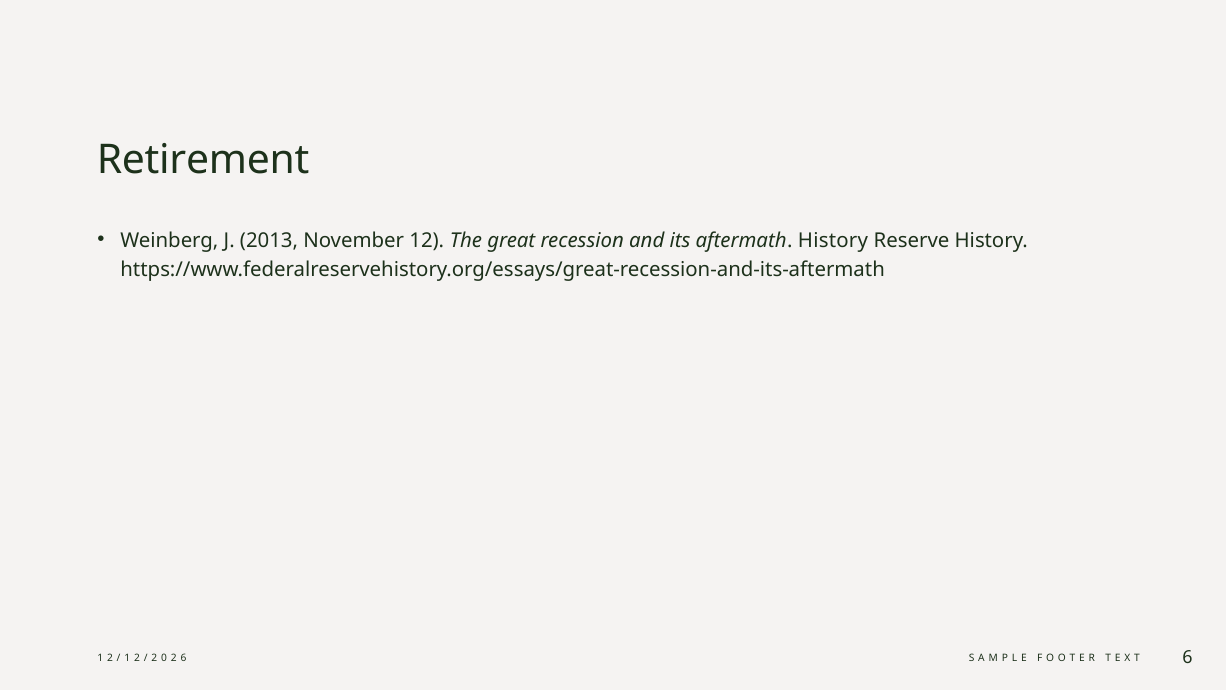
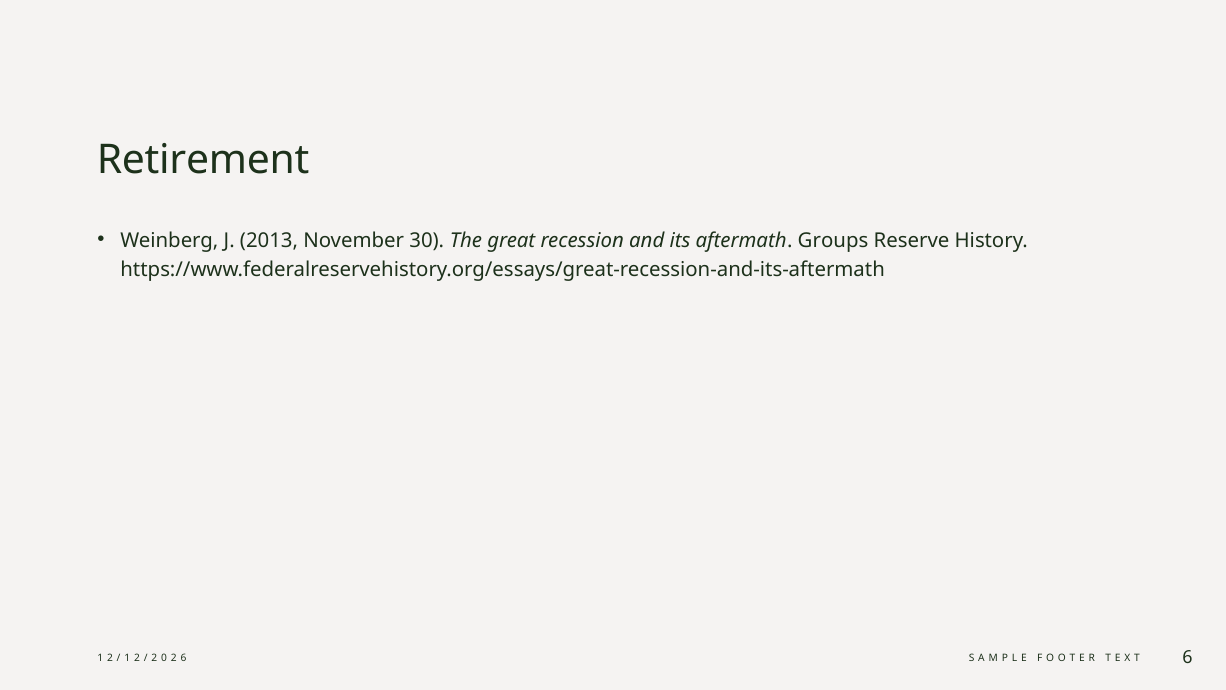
12: 12 -> 30 (427, 240)
aftermath History: History -> Groups (833, 240)
